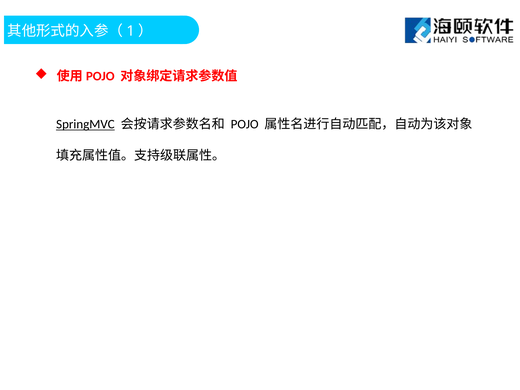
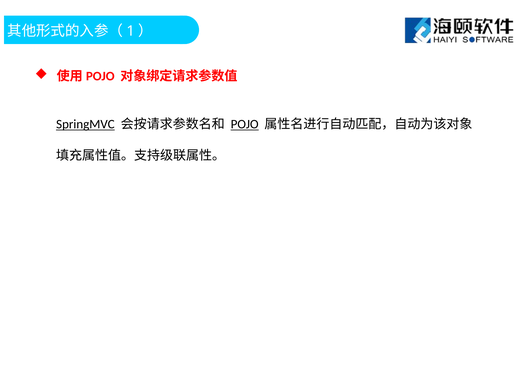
POJO underline: none -> present (245, 124)
